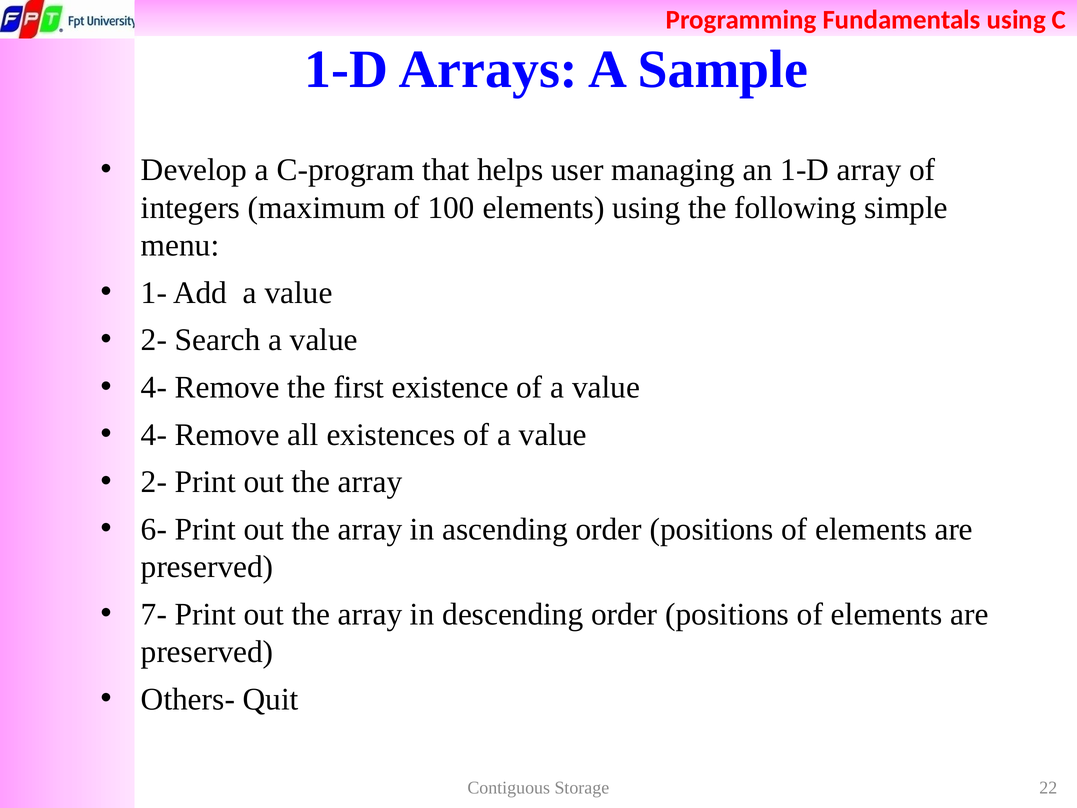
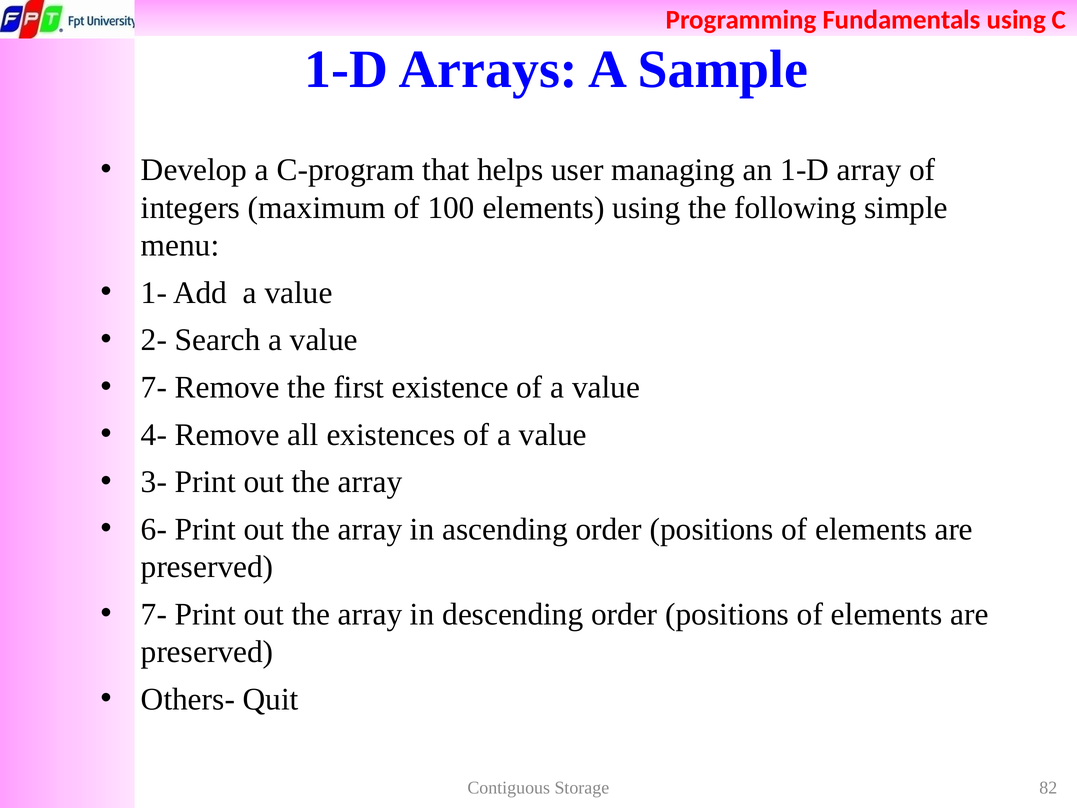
4-: 4- -> 7- (154, 387)
2-: 2- -> 3- (154, 482)
22: 22 -> 82 (1048, 787)
